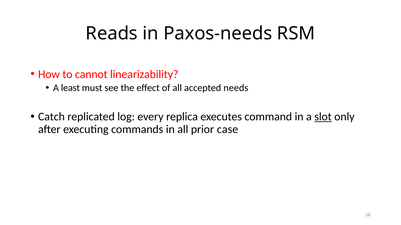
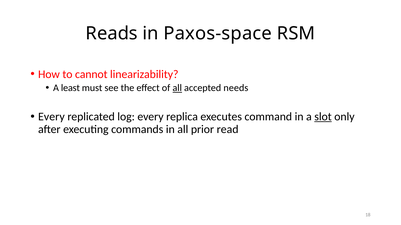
Paxos-needs: Paxos-needs -> Paxos-space (218, 34)
all underline: none -> present (177, 88)
Catch: Catch -> Every (51, 117)
case: case -> read (228, 130)
